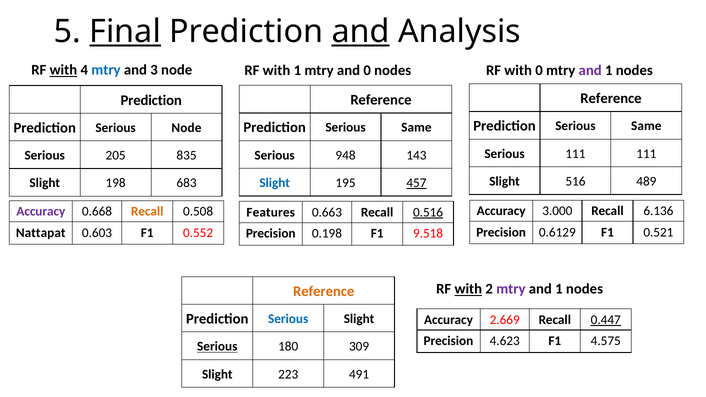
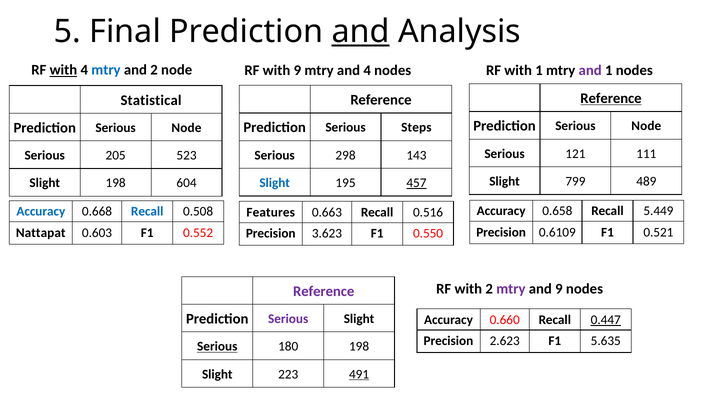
Final underline: present -> none (125, 31)
and 3: 3 -> 2 (154, 70)
with 1: 1 -> 9 (297, 71)
and 0: 0 -> 4 (367, 71)
with 0: 0 -> 1 (539, 71)
Reference underline: none -> present (611, 98)
Prediction: Prediction -> Statistical (151, 100)
Same: Same -> Node (646, 126)
Same: Same -> Steps (416, 128)
Serious 111: 111 -> 121 (575, 154)
948: 948 -> 298 (346, 155)
835: 835 -> 523 (187, 155)
516: 516 -> 799 (575, 181)
683: 683 -> 604 (187, 183)
3.000: 3.000 -> 0.658 (557, 211)
6.136: 6.136 -> 5.449 (658, 211)
Accuracy colour: purple -> blue (41, 212)
Recall colour: orange -> blue (147, 212)
0.516 underline: present -> none (428, 212)
0.6129: 0.6129 -> 0.6109 (557, 232)
0.198: 0.198 -> 3.623 (327, 234)
9.518: 9.518 -> 0.550 (428, 234)
with underline: present -> none (468, 289)
1: 1 -> 9 (559, 289)
Reference colour: orange -> purple (324, 291)
Serious colour: blue -> purple (288, 319)
2.669: 2.669 -> 0.660 (505, 320)
4.623: 4.623 -> 2.623 (505, 341)
4.575: 4.575 -> 5.635 (606, 341)
180 309: 309 -> 198 (359, 347)
491 underline: none -> present (359, 374)
